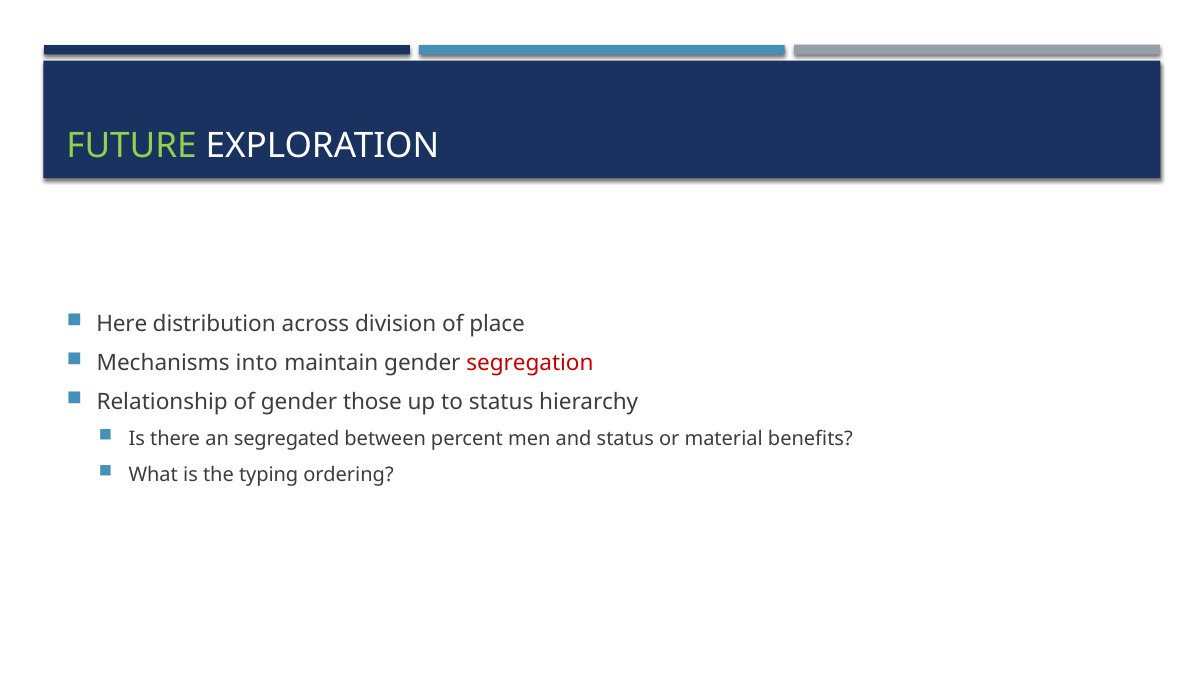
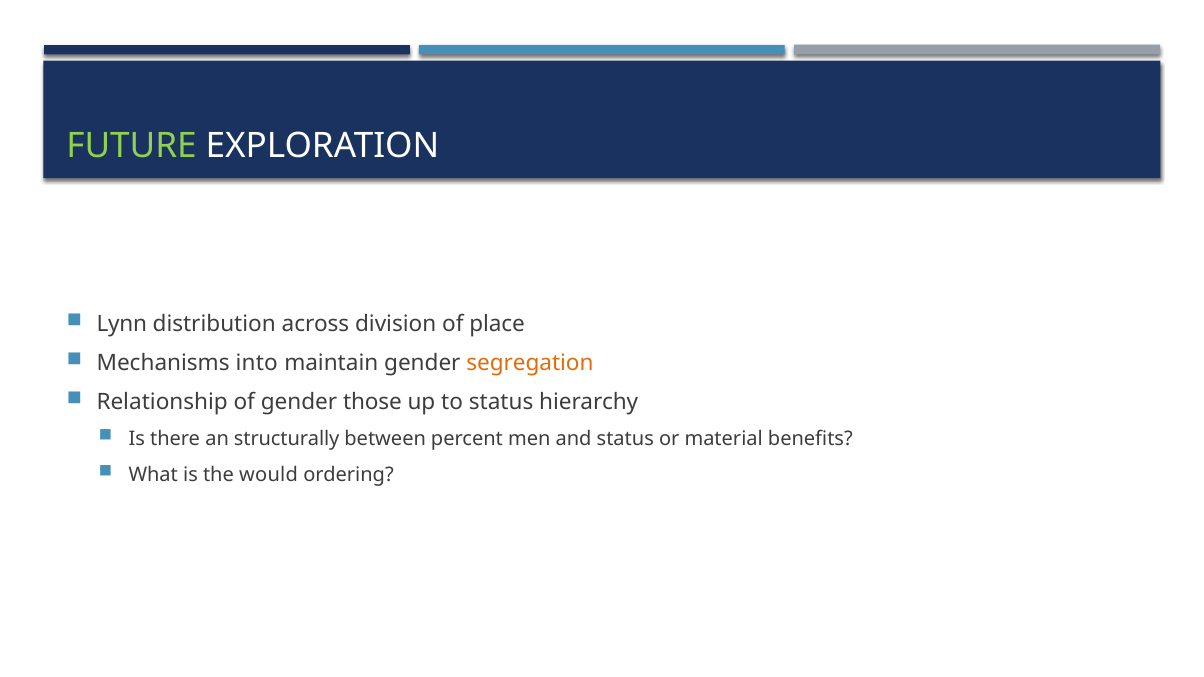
Here: Here -> Lynn (122, 324)
segregation colour: red -> orange (530, 363)
segregated: segregated -> structurally (287, 439)
typing: typing -> would (269, 475)
